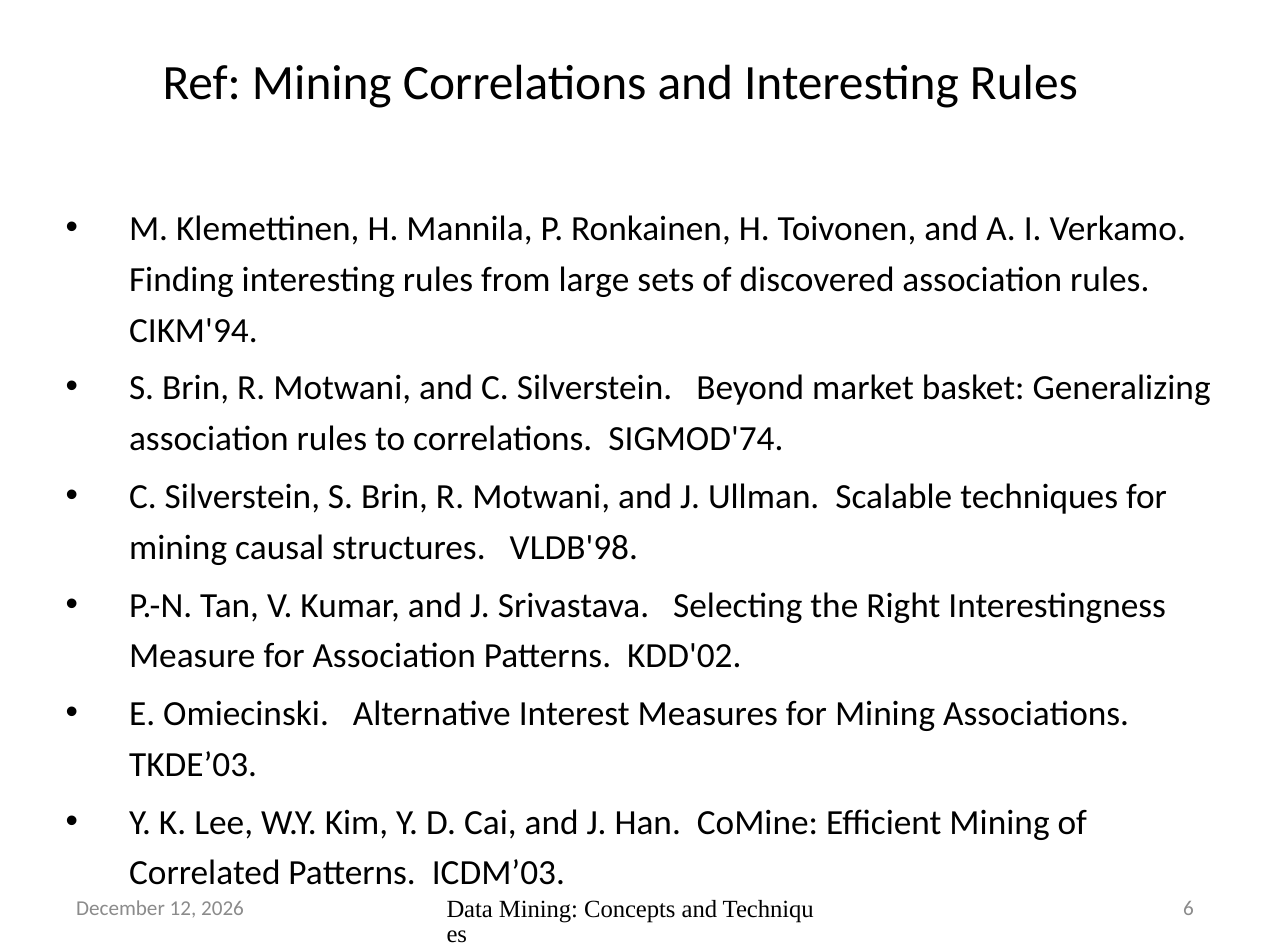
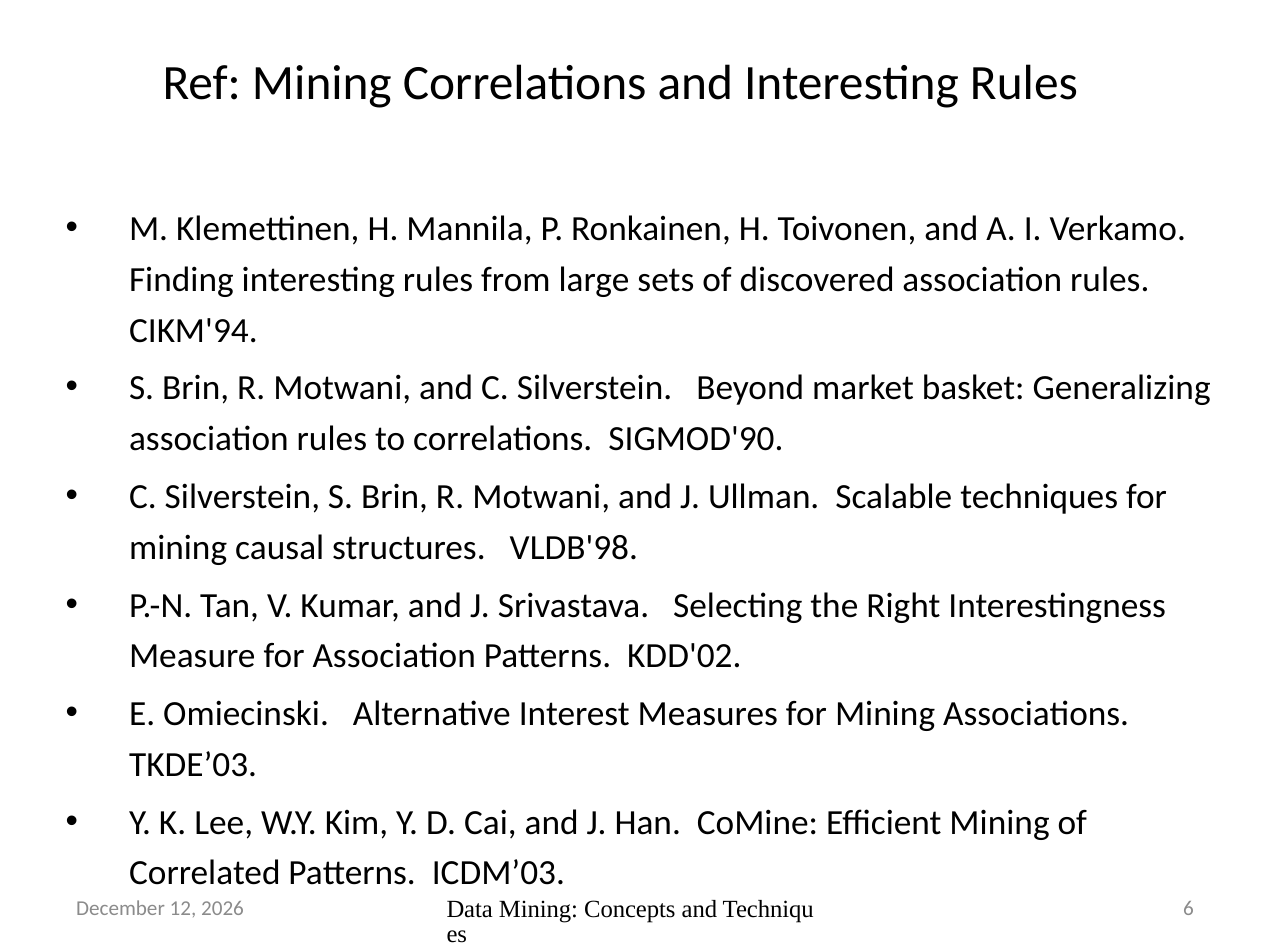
SIGMOD'74: SIGMOD'74 -> SIGMOD'90 (696, 439)
